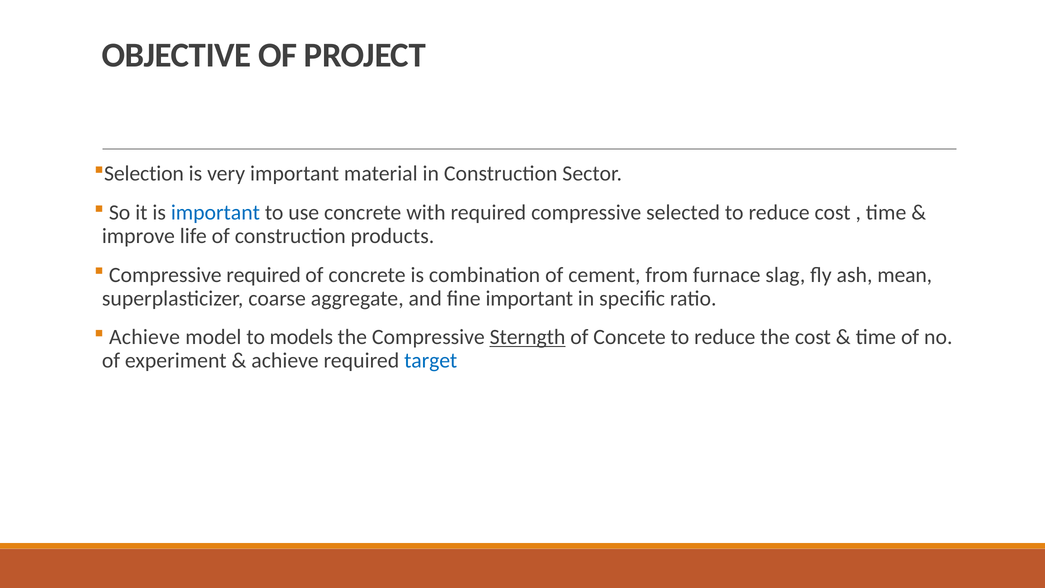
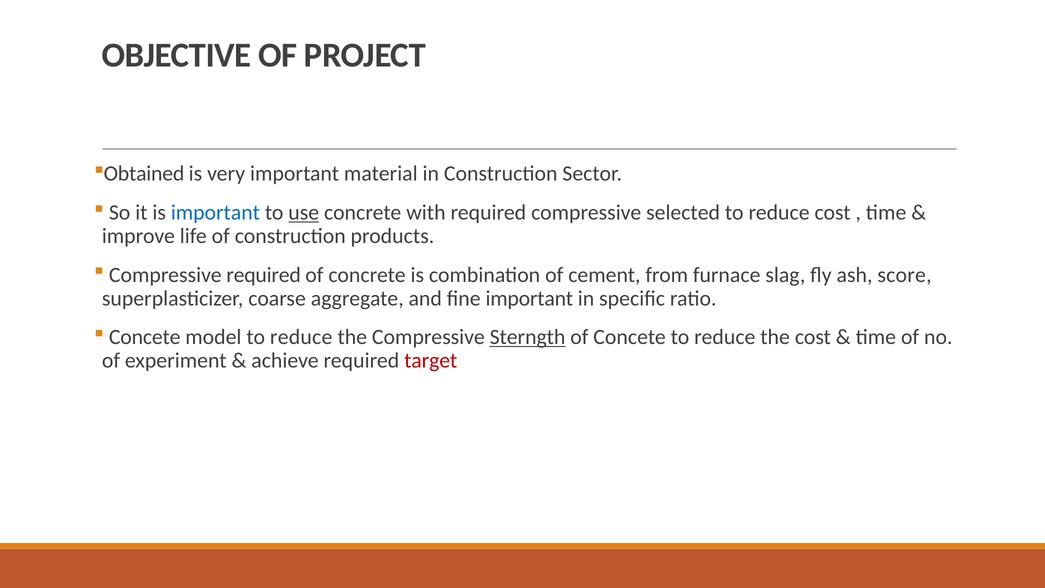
Selection: Selection -> Obtained (144, 174)
use underline: none -> present (304, 213)
mean: mean -> score (905, 275)
Achieve: Achieve -> Concete (145, 337)
model to models: models -> reduce (301, 337)
target colour: blue -> red (431, 361)
